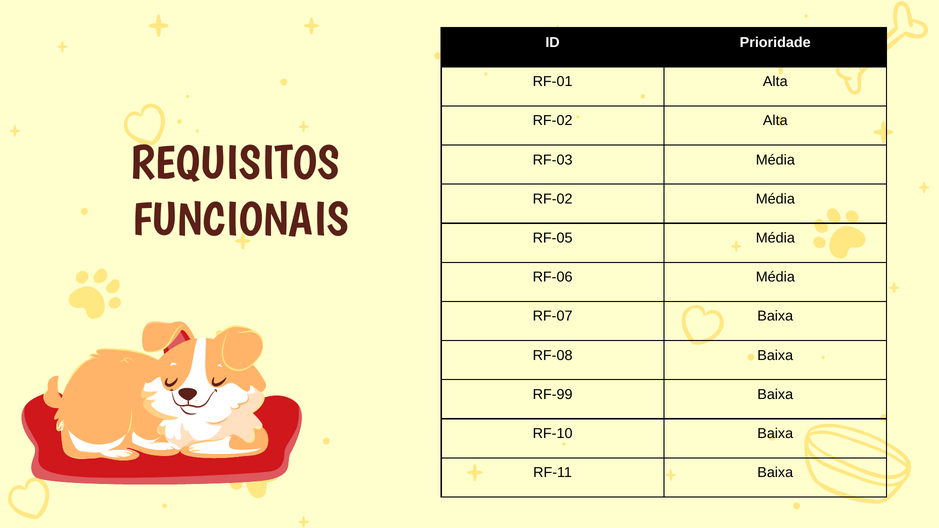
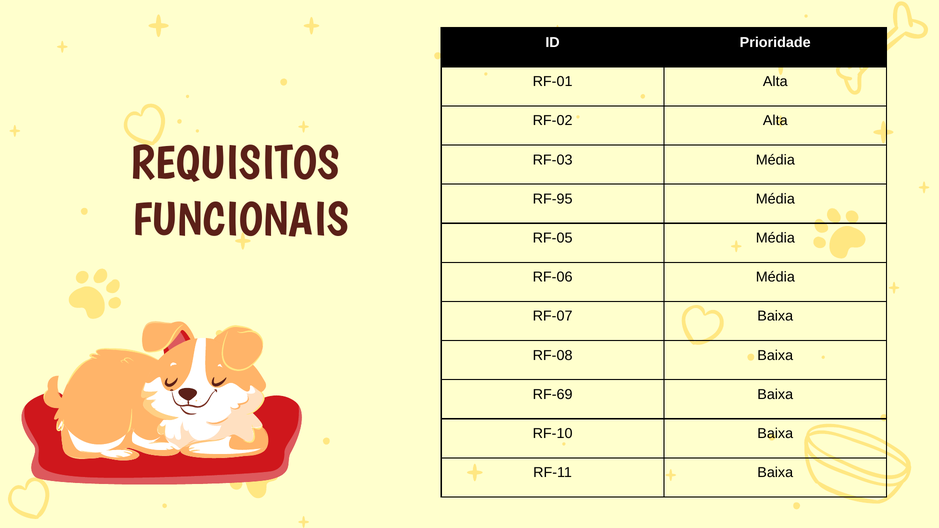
RF-02: RF-02 -> RF-95 (553, 199)
RF-99: RF-99 -> RF-69 (553, 395)
